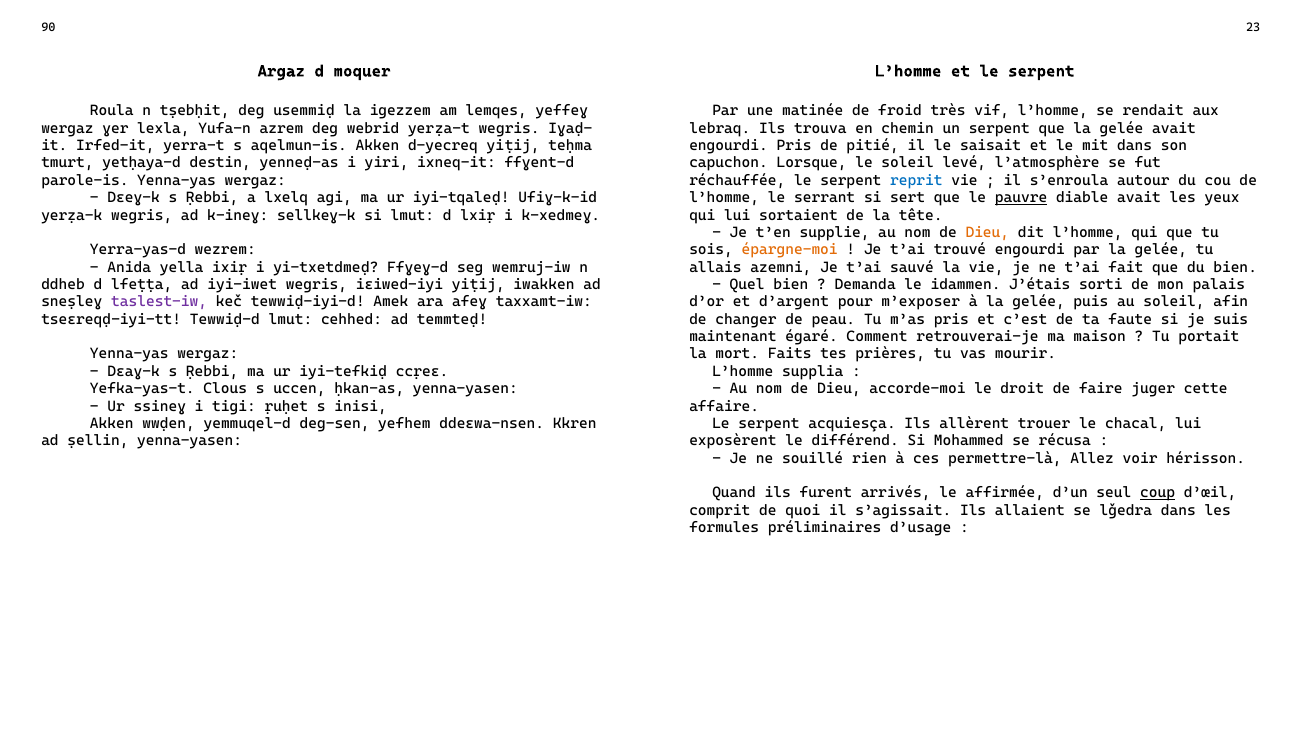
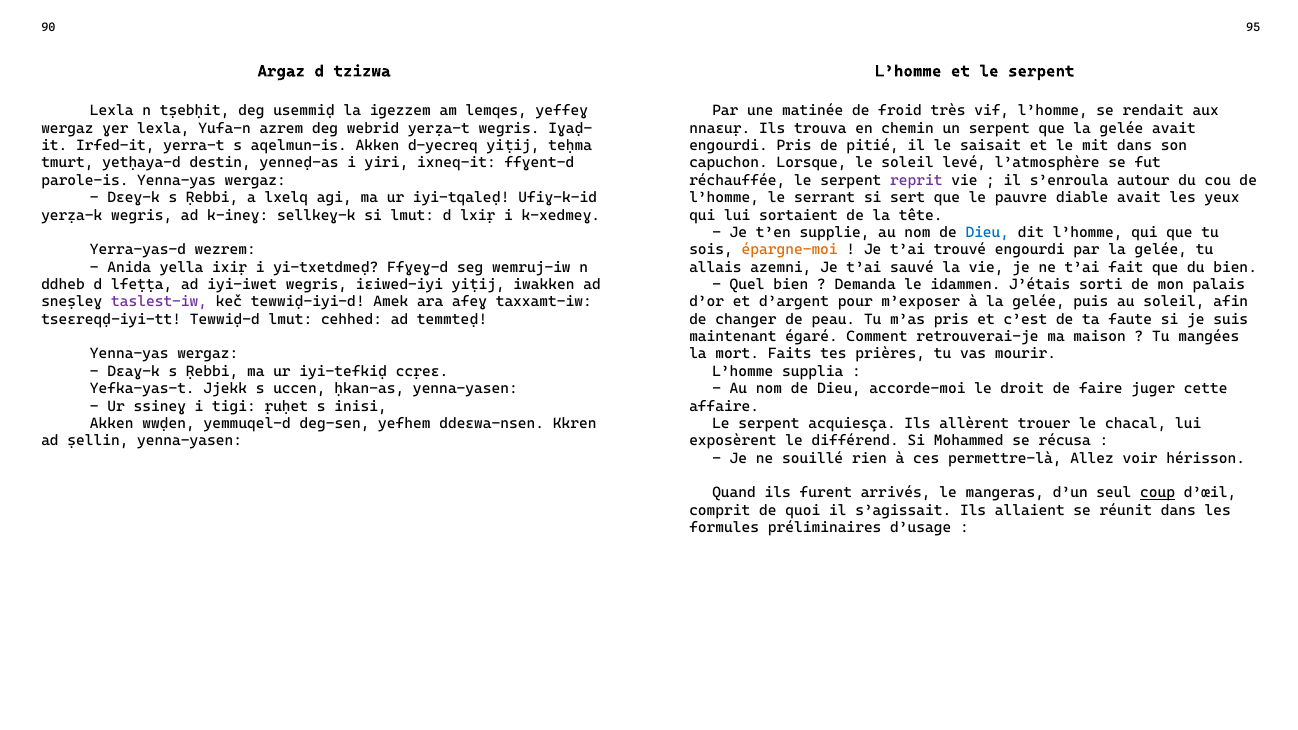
23: 23 -> 95 (1253, 28)
moquer: moquer -> tzizwa (362, 71)
Roula: Roula -> Lexla (112, 111)
lebraq: lebraq -> nnaɛuṛ (720, 128)
reprit colour: blue -> purple (916, 180)
pauvre underline: present -> none (1021, 198)
Dieu colour: orange -> blue (987, 233)
portait: portait -> mangées (1209, 337)
Clous: Clous -> Jjekk (225, 389)
affirmée: affirmée -> mangeras (1005, 493)
lǧedra: lǧedra -> réunit (1126, 510)
